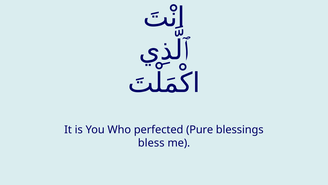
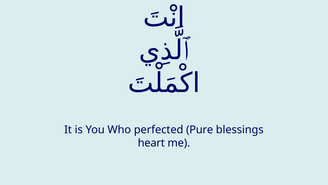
bless: bless -> heart (151, 143)
